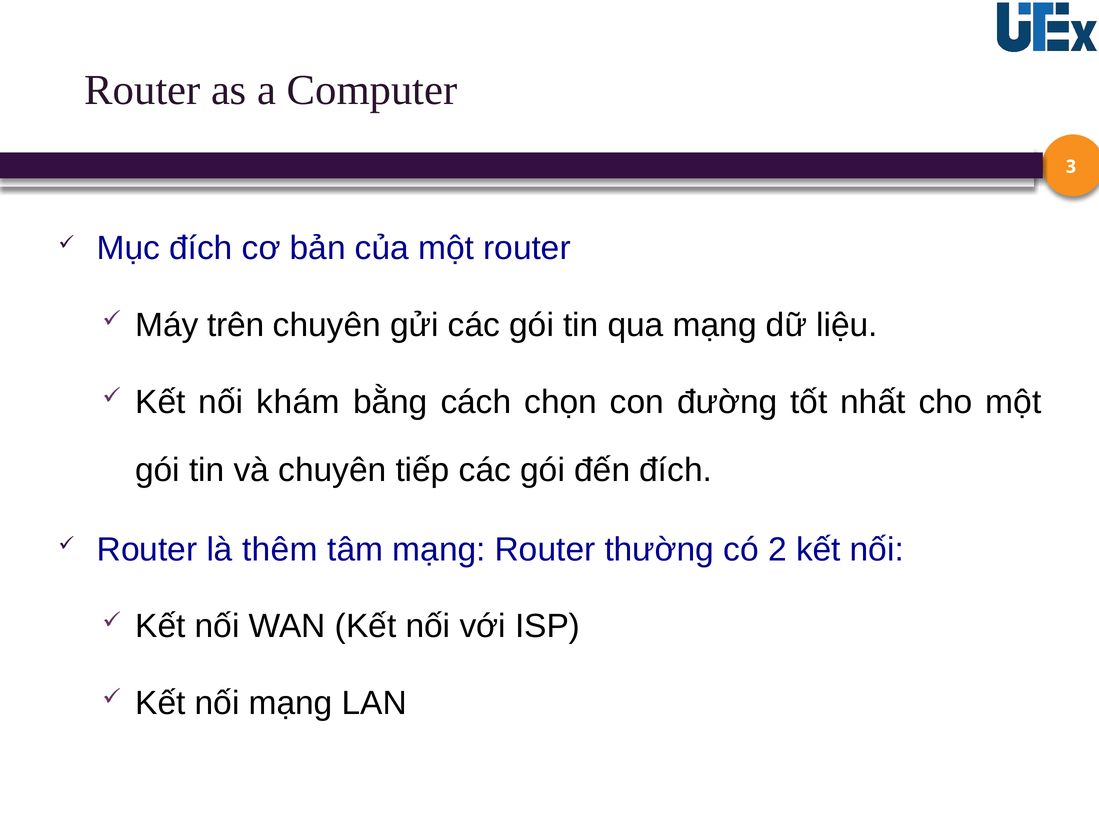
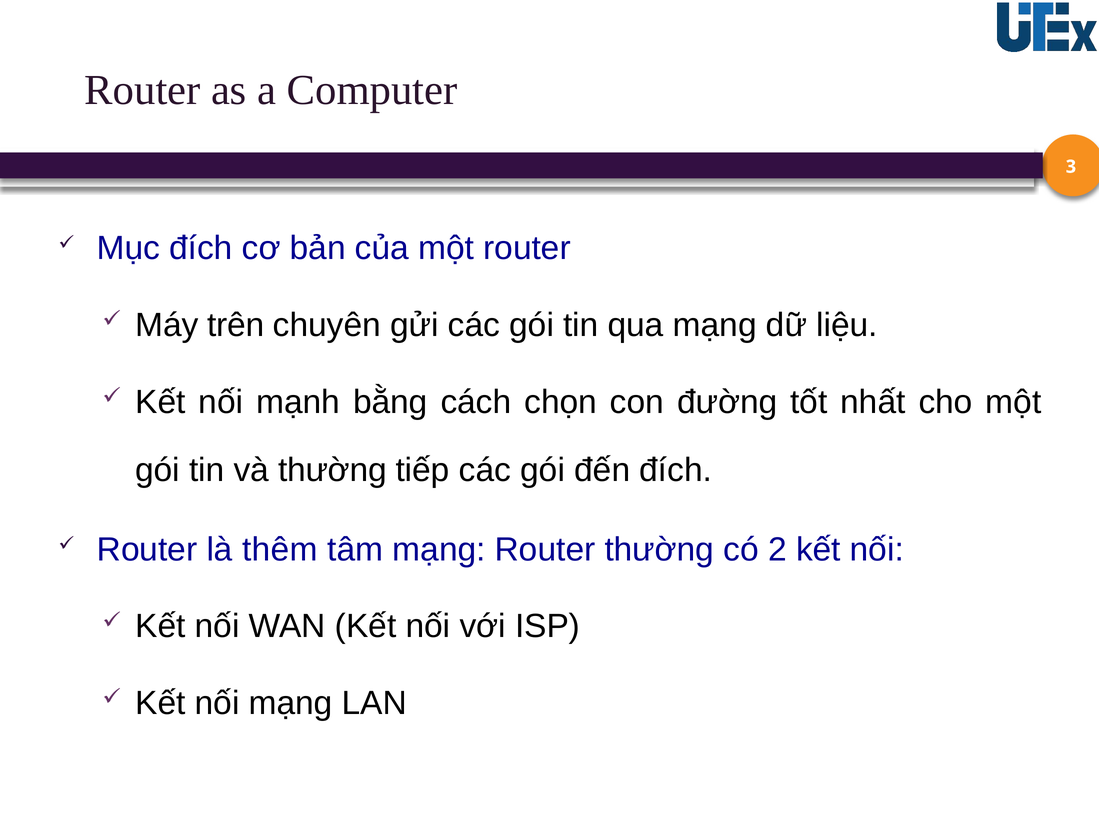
khám: khám -> mạnh (298, 402)
và chuyên: chuyên -> thường (333, 471)
